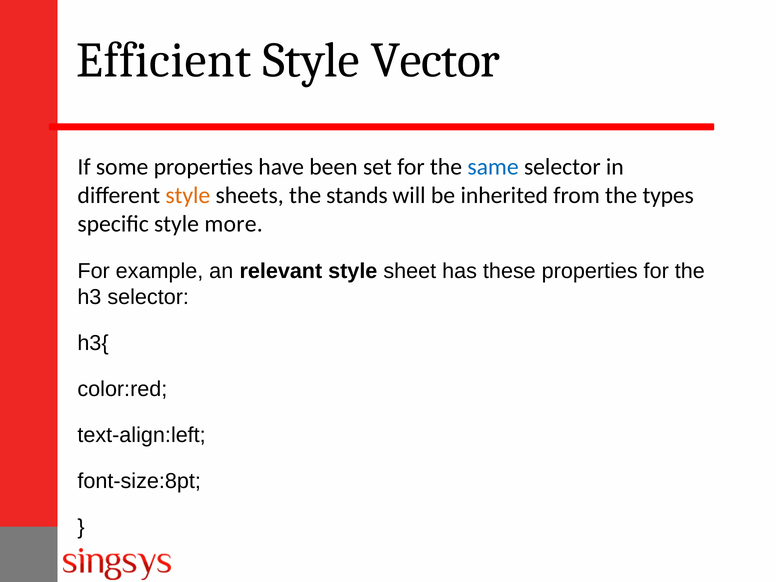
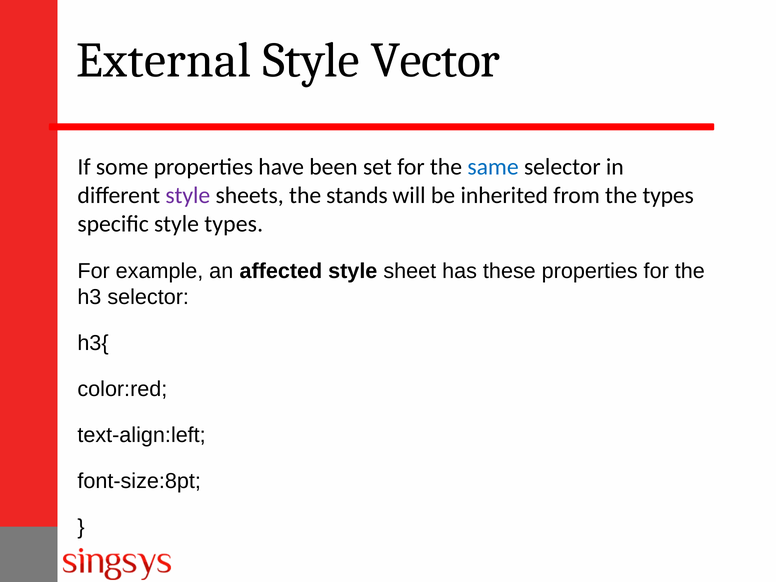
Efficient: Efficient -> External (164, 60)
style colour: orange -> purple (188, 196)
style more: more -> types (234, 224)
relevant: relevant -> affected (281, 271)
